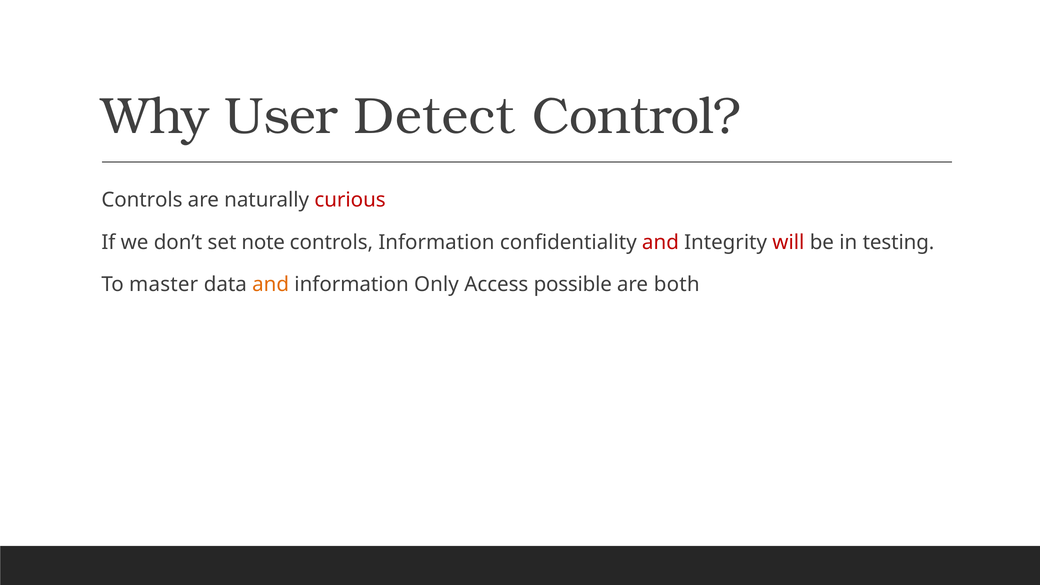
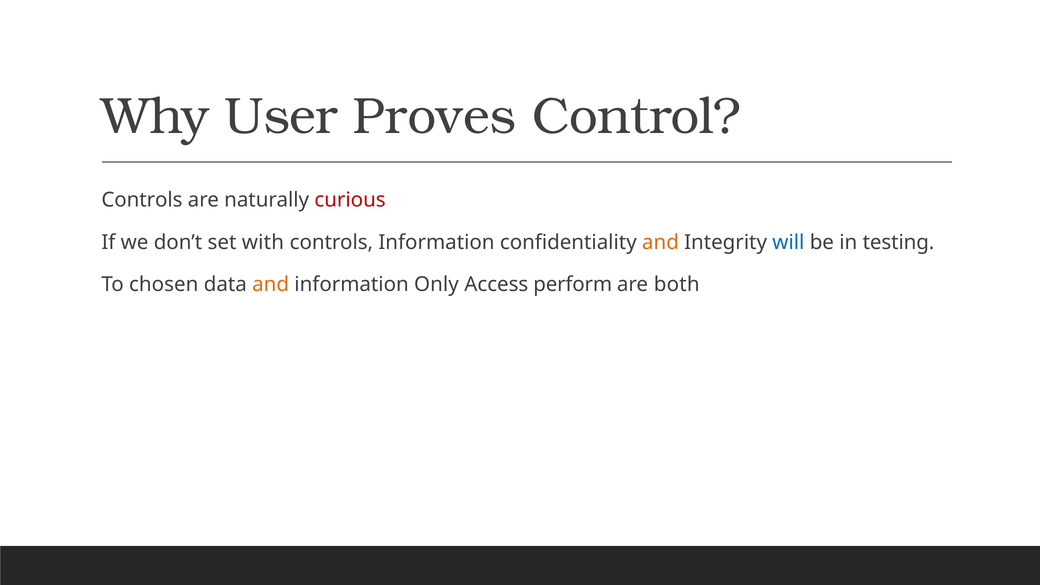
Detect: Detect -> Proves (435, 116)
note: note -> with (263, 242)
and colour: red -> orange (660, 242)
will colour: red -> blue (788, 242)
master: master -> chosen (164, 285)
possible: possible -> perform (573, 285)
